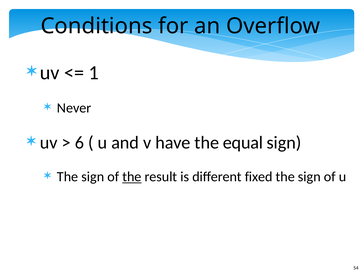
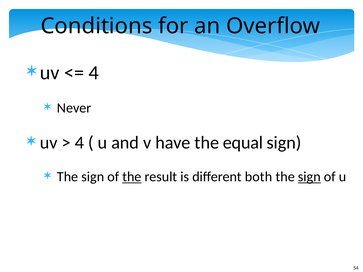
1: 1 -> 4 (94, 73)
6: 6 -> 4 (79, 143)
fixed: fixed -> both (259, 177)
sign underline: none -> present (309, 177)
